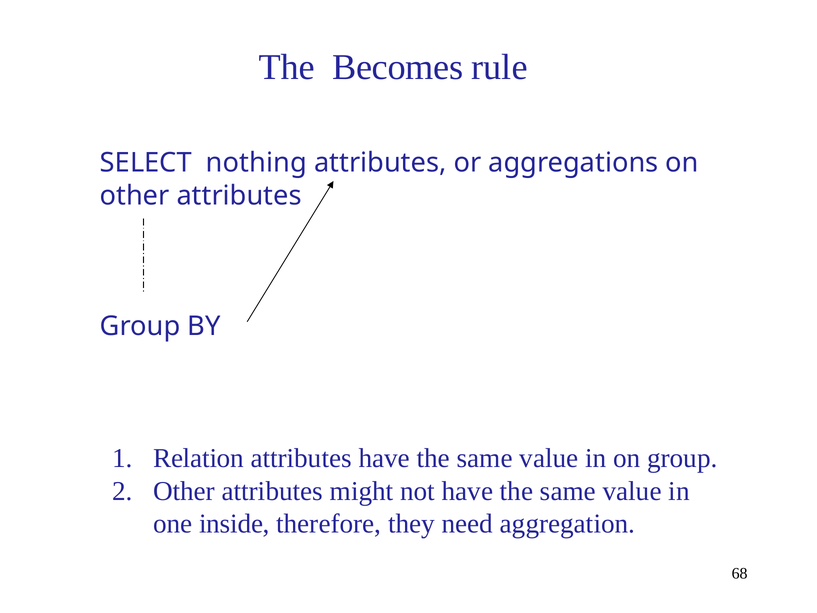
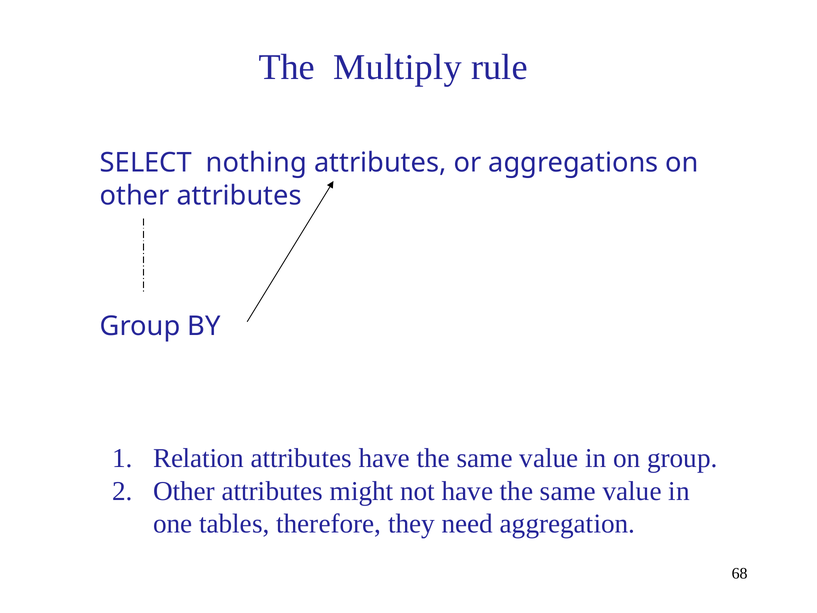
Becomes: Becomes -> Multiply (397, 67)
inside: inside -> tables (234, 524)
